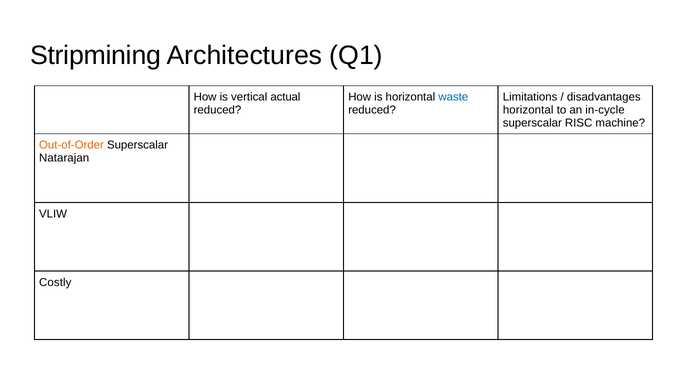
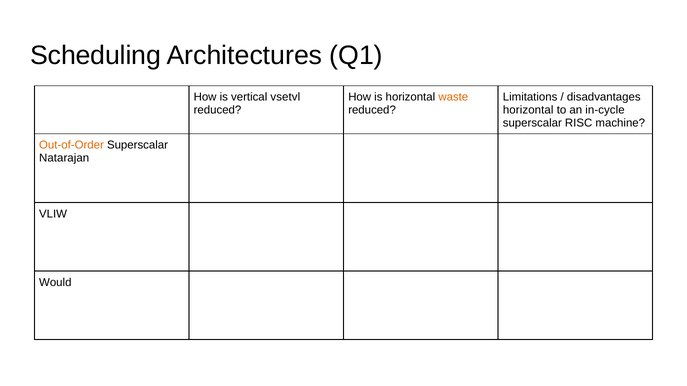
Stripmining: Stripmining -> Scheduling (96, 56)
actual: actual -> vsetvl (285, 97)
waste colour: blue -> orange (453, 97)
Costly: Costly -> Would (55, 283)
